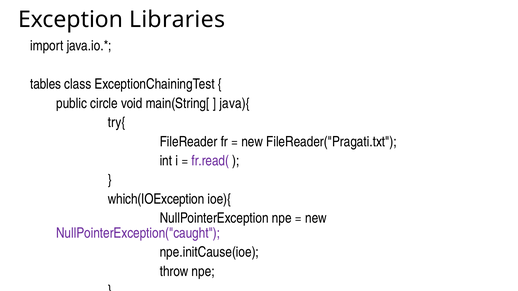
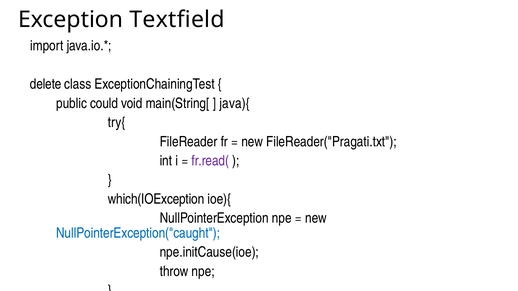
Libraries: Libraries -> Textfield (177, 20)
tables: tables -> delete (46, 84)
circle: circle -> could (104, 103)
NullPointerException("caught colour: purple -> blue (138, 233)
